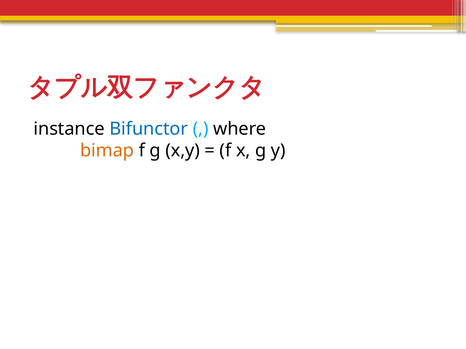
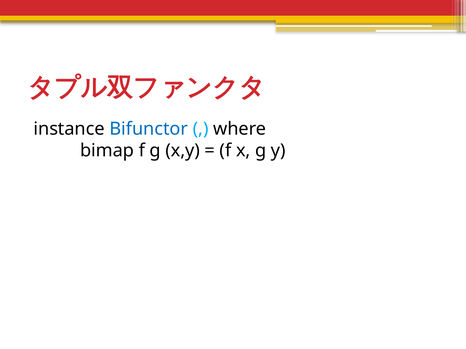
bimap colour: orange -> black (107, 151)
